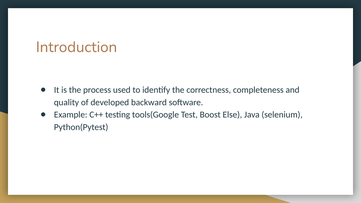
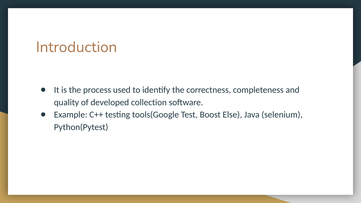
backward: backward -> collection (149, 102)
